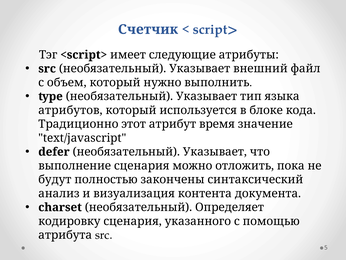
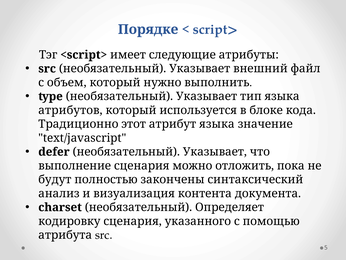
Счетчик: Счетчик -> Порядке (148, 29)
атрибут время: время -> языка (217, 124)
